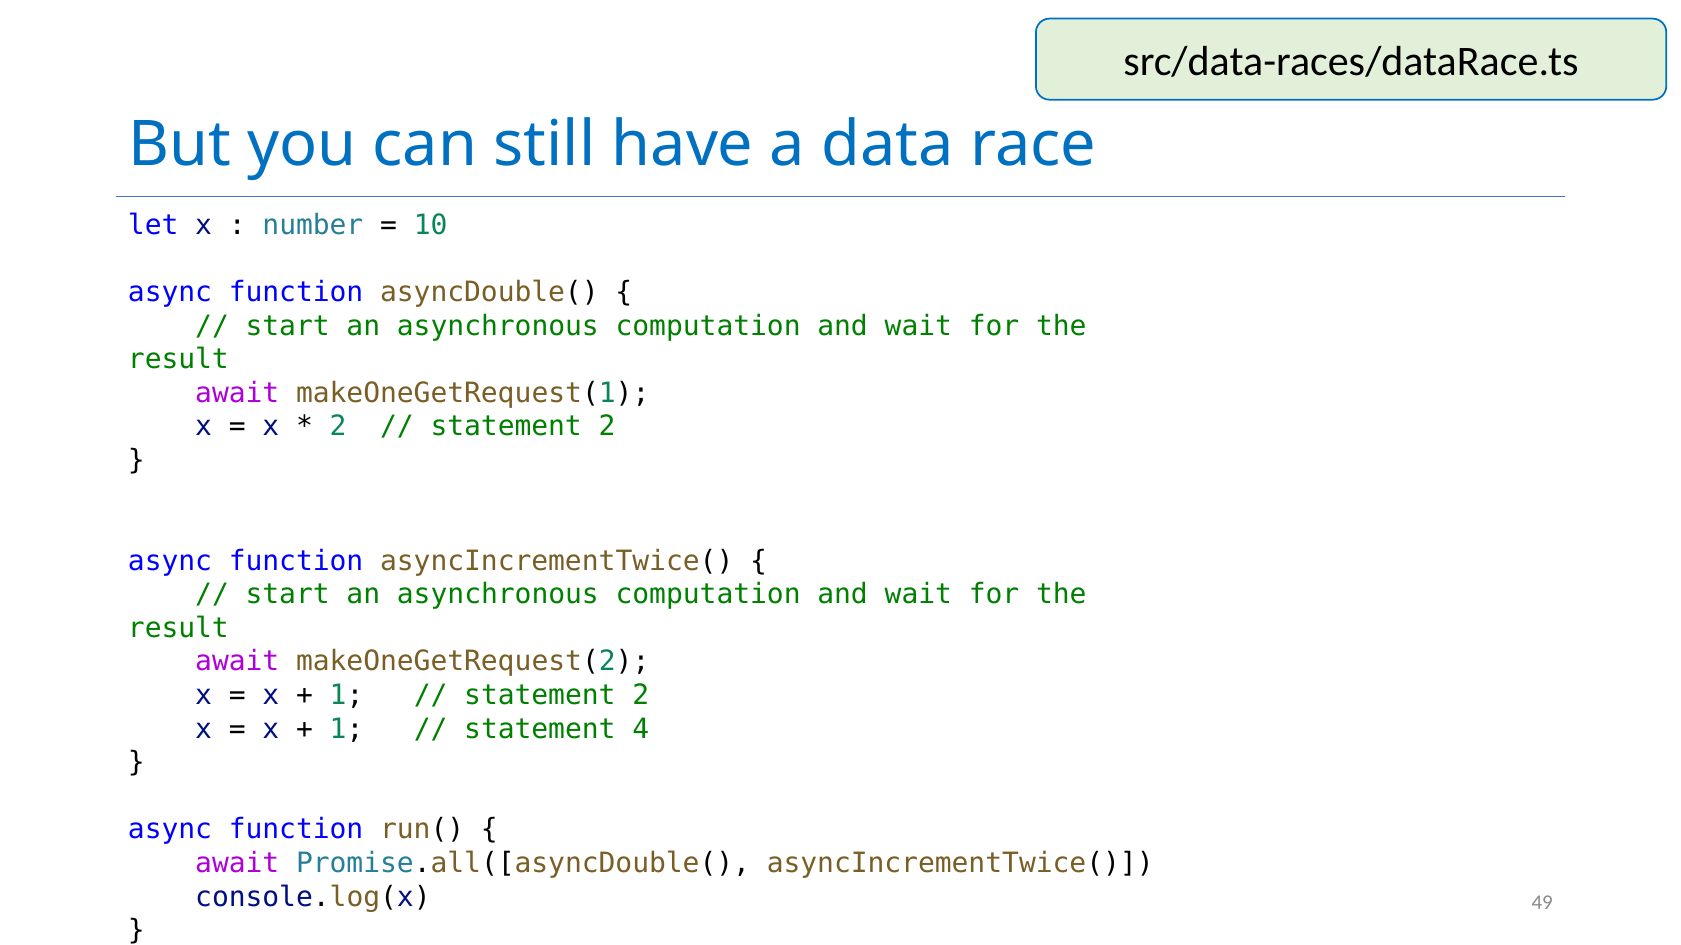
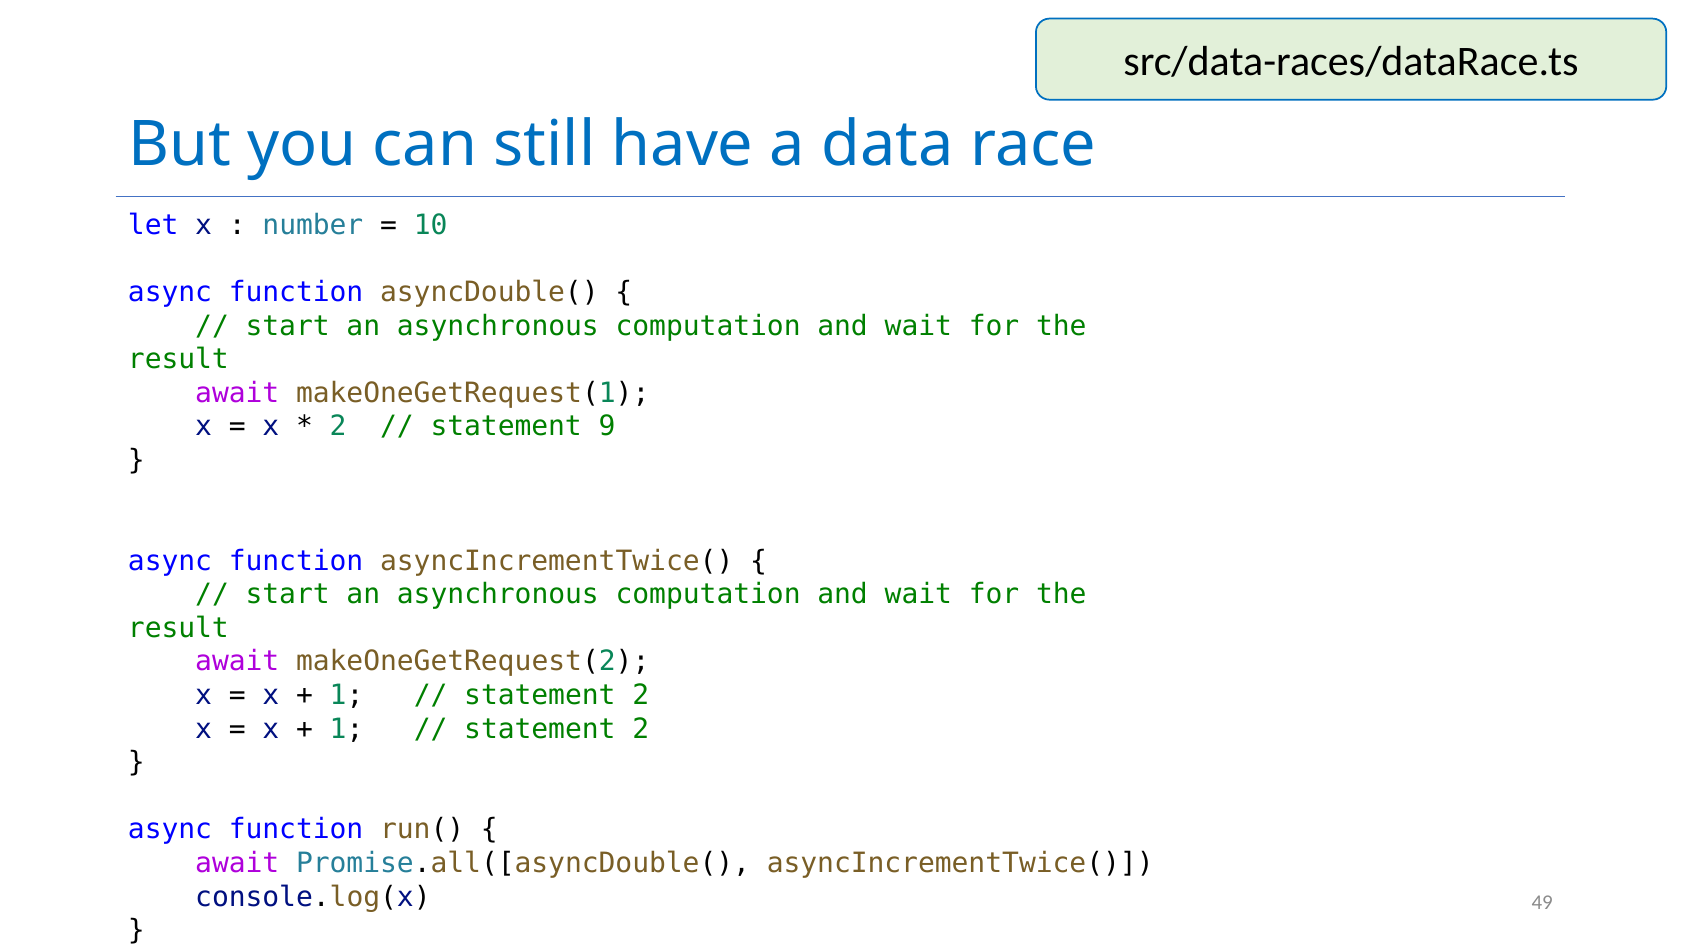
2: 2 -> 9 (607, 427)
4: 4 -> 2 (641, 729)
